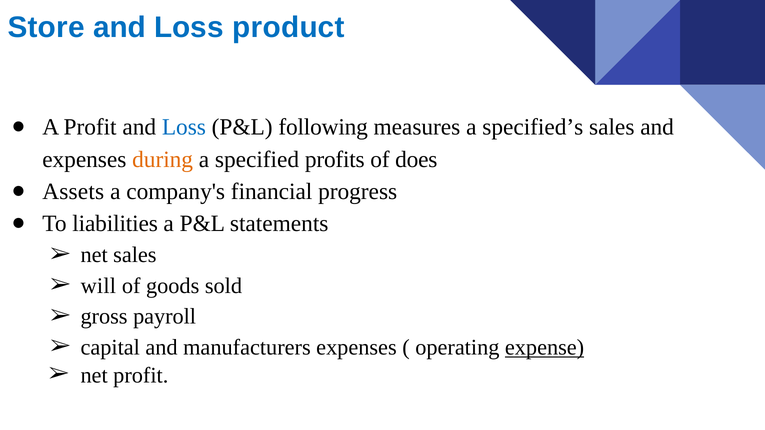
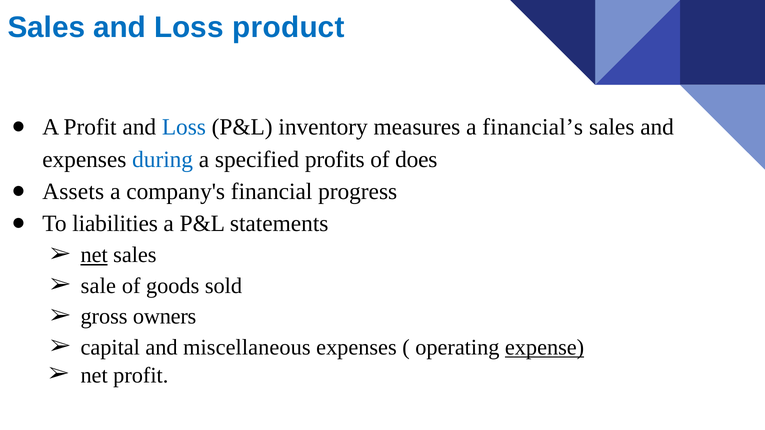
Store: Store -> Sales (46, 28)
following: following -> inventory (323, 127)
specified’s: specified’s -> financial’s (533, 127)
during colour: orange -> blue (163, 160)
net underline: none -> present (94, 255)
will: will -> sale (98, 286)
payroll: payroll -> owners (165, 317)
manufacturers: manufacturers -> miscellaneous (247, 348)
